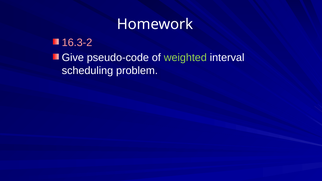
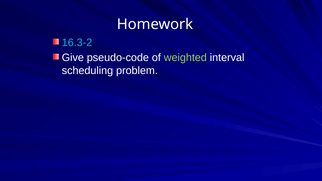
16.3-2 colour: pink -> light blue (77, 43)
